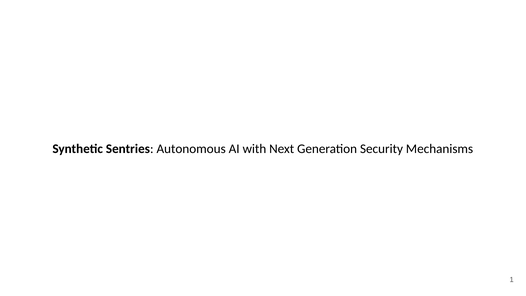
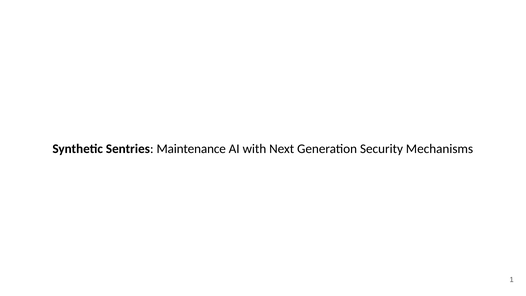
Autonomous: Autonomous -> Maintenance (191, 149)
